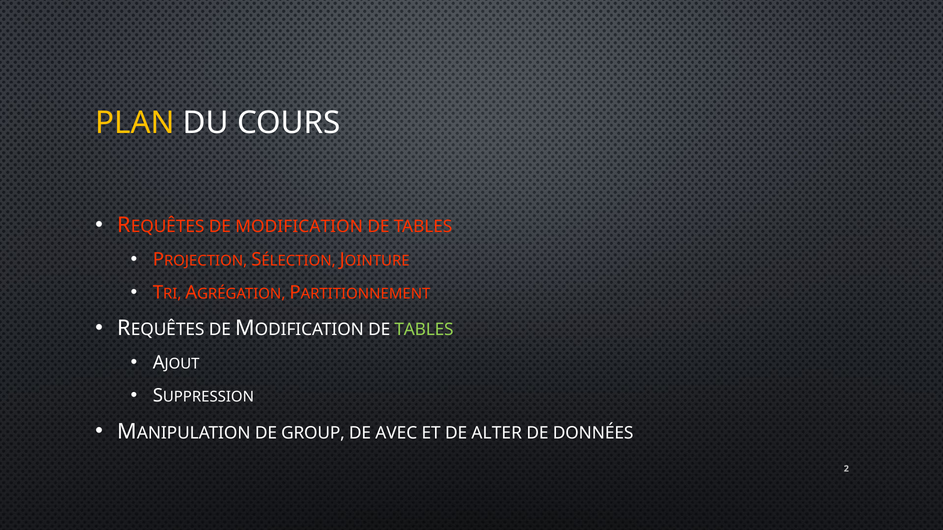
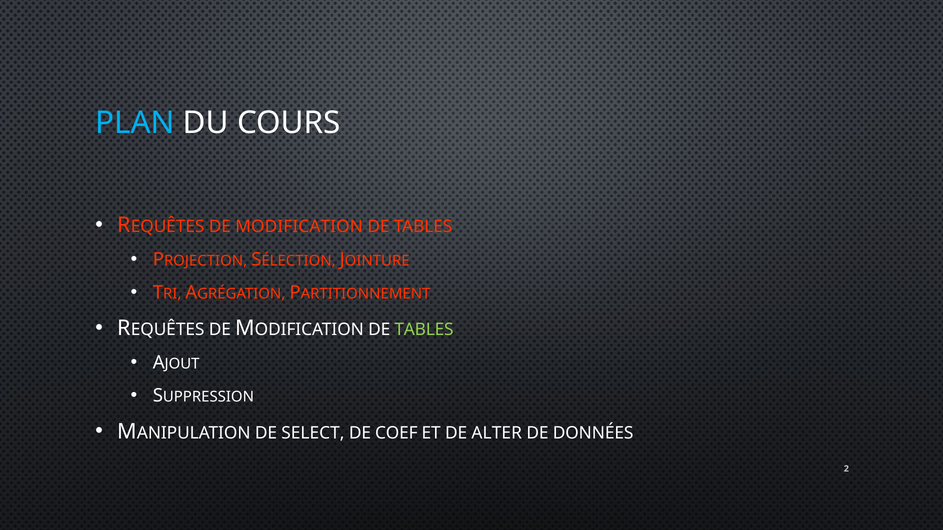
PLAN colour: yellow -> light blue (135, 123)
GROUP: GROUP -> SELECT (313, 433)
AVEC: AVEC -> COEF (396, 433)
